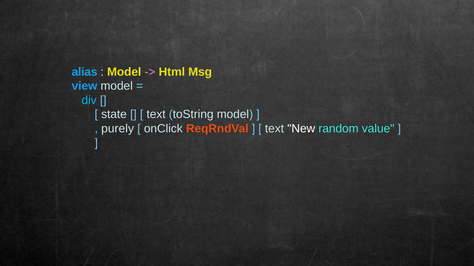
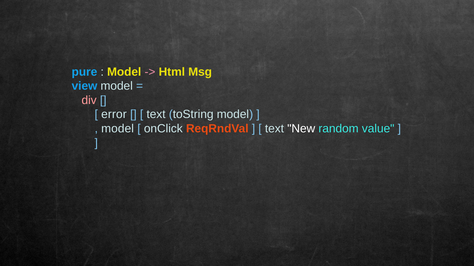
alias: alias -> pure (84, 72)
div colour: light blue -> pink (89, 100)
state: state -> error (114, 115)
purely: purely -> model (118, 129)
